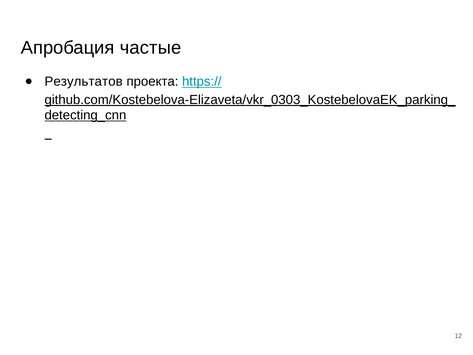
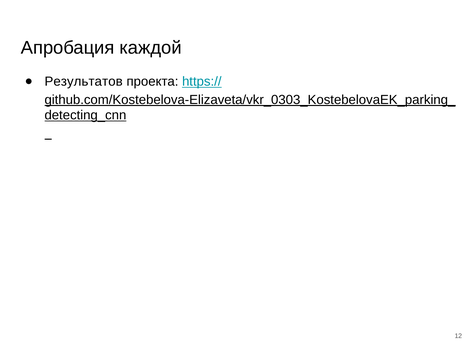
частые: частые -> каждой (151, 48)
